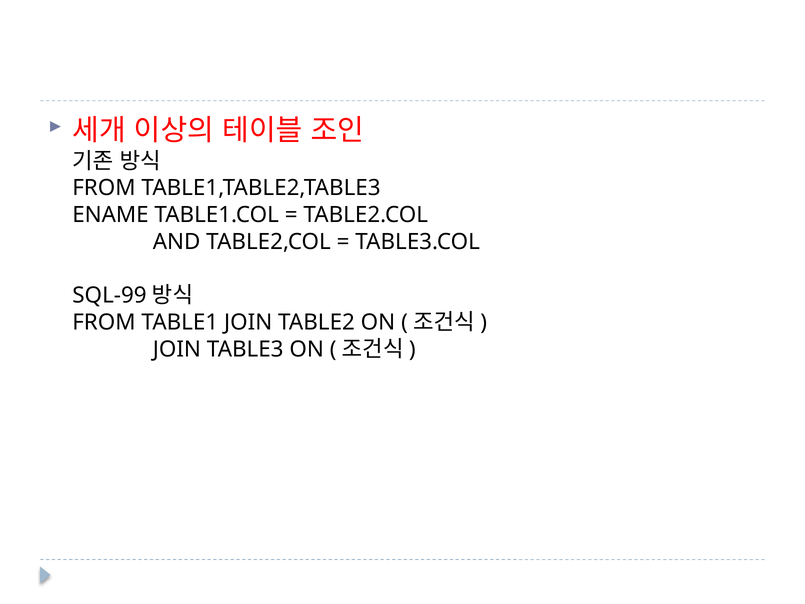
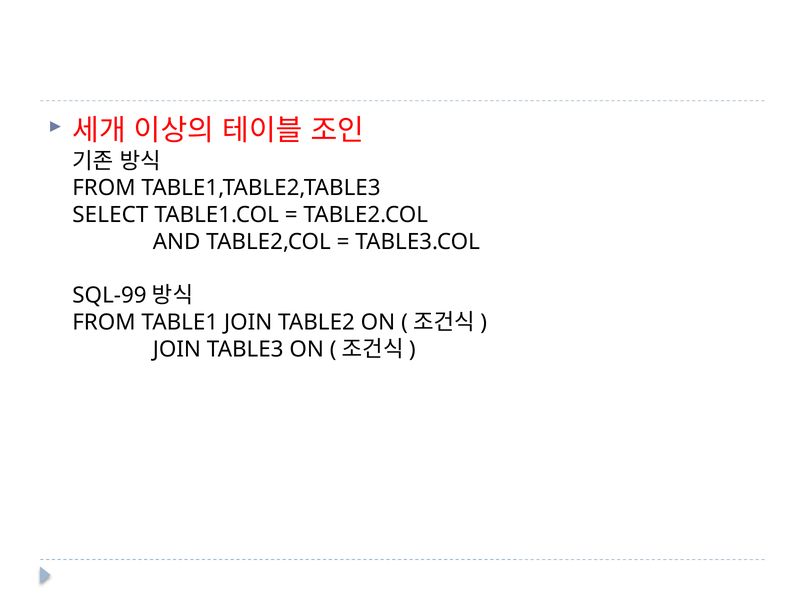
ENAME: ENAME -> SELECT (110, 215)
